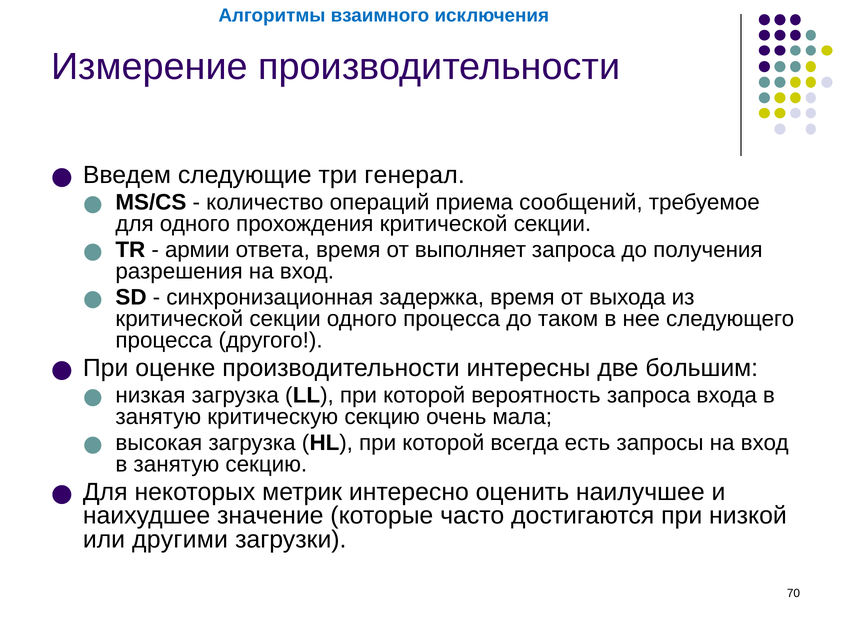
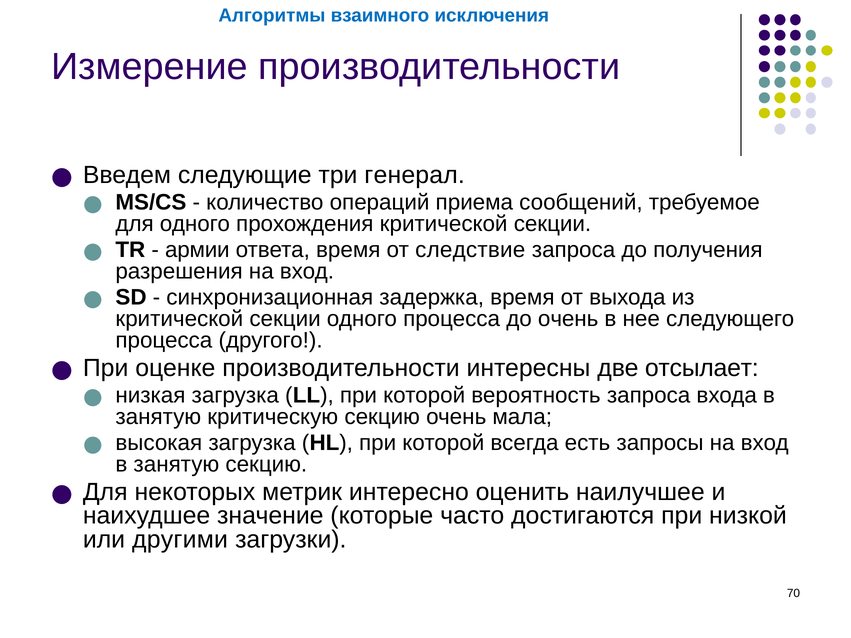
выполняет: выполняет -> следствие (470, 250)
до таком: таком -> очень (568, 319)
большим: большим -> отсылает (702, 368)
